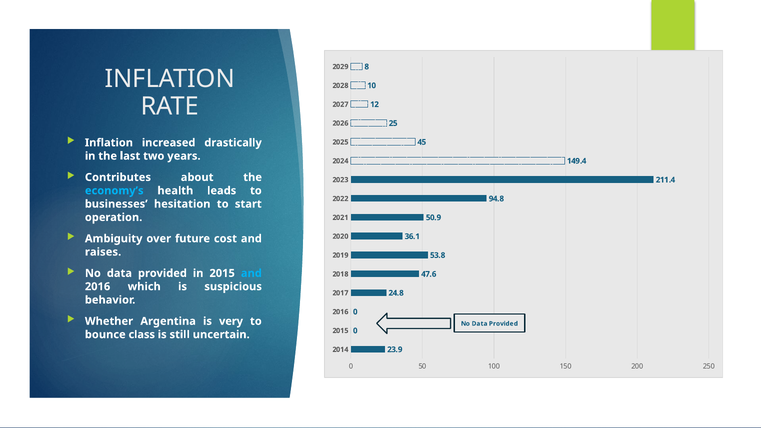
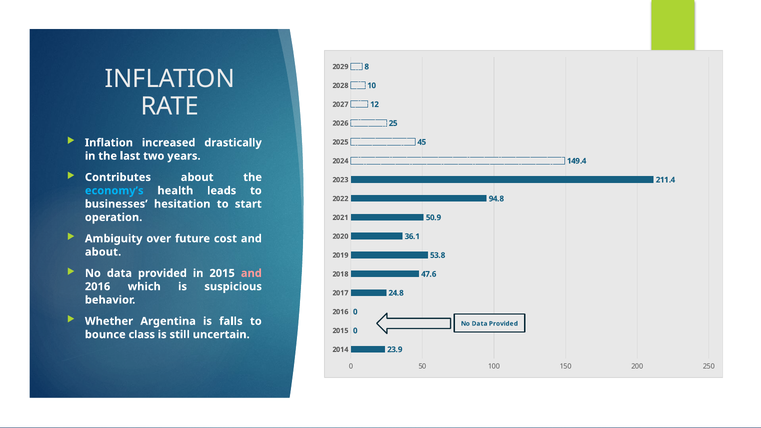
raises: raises -> about (103, 252)
and colour: light blue -> pink (251, 273)
very: very -> falls (231, 321)
